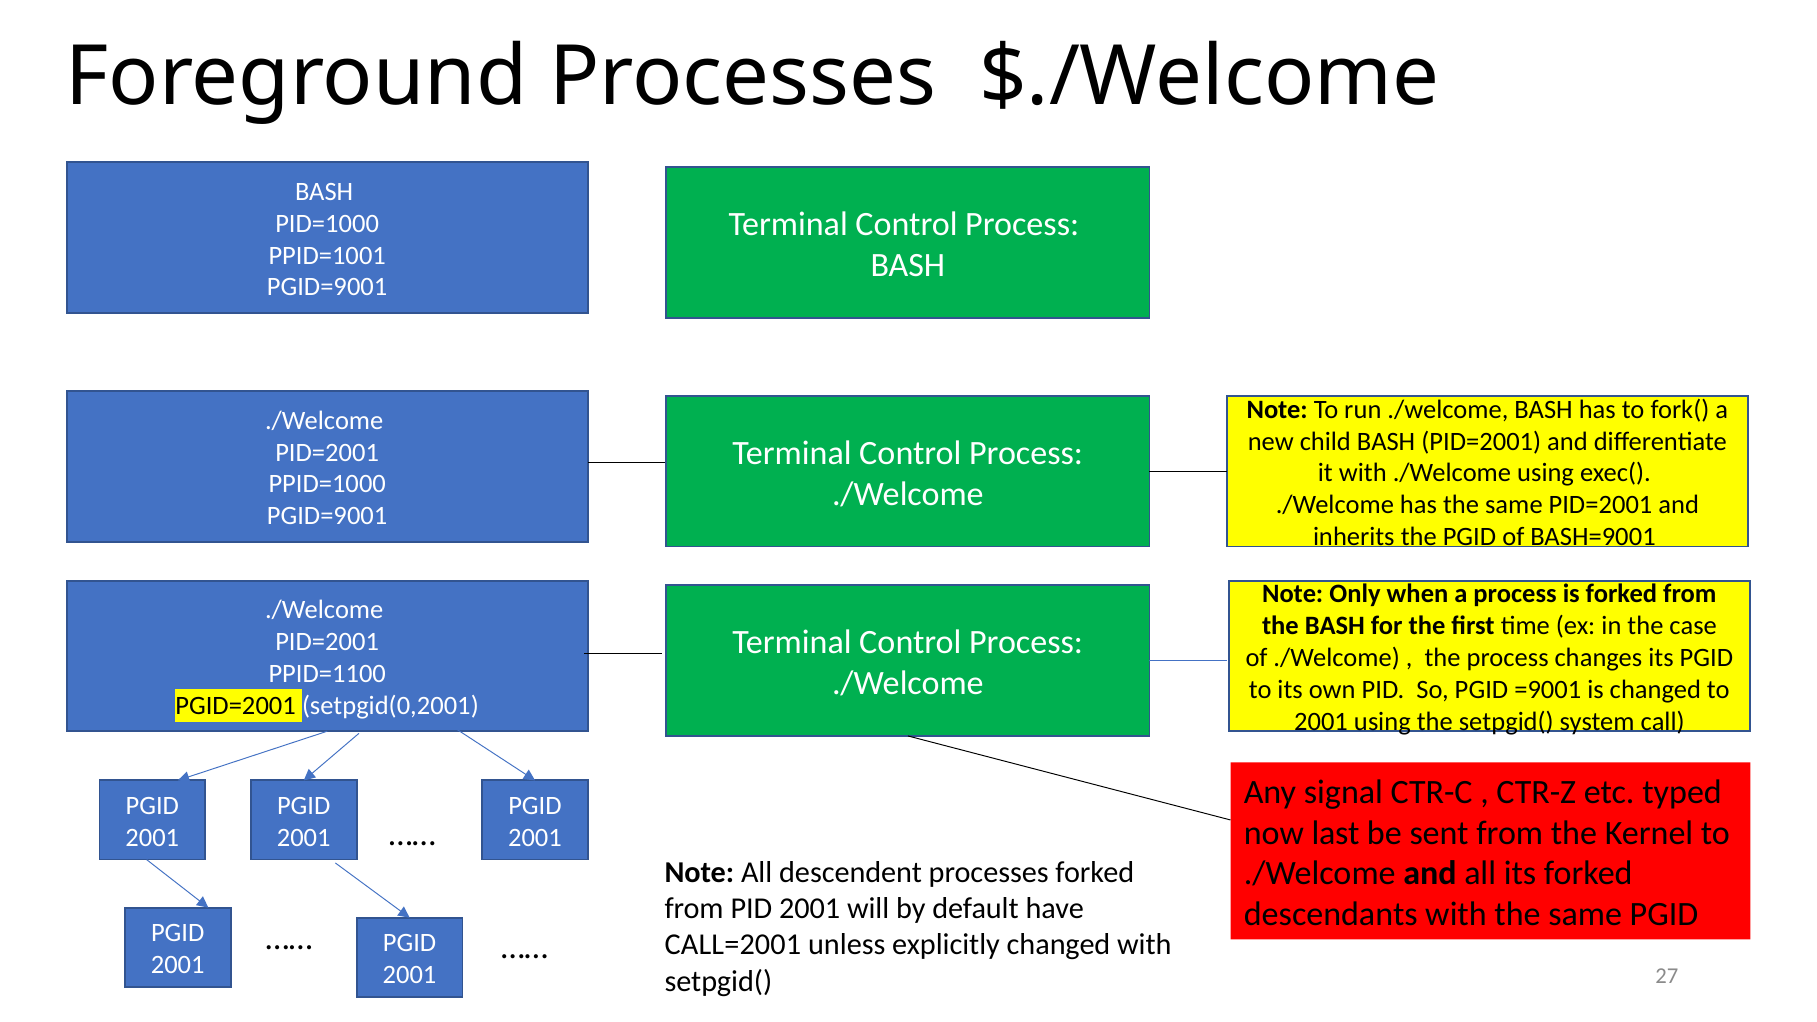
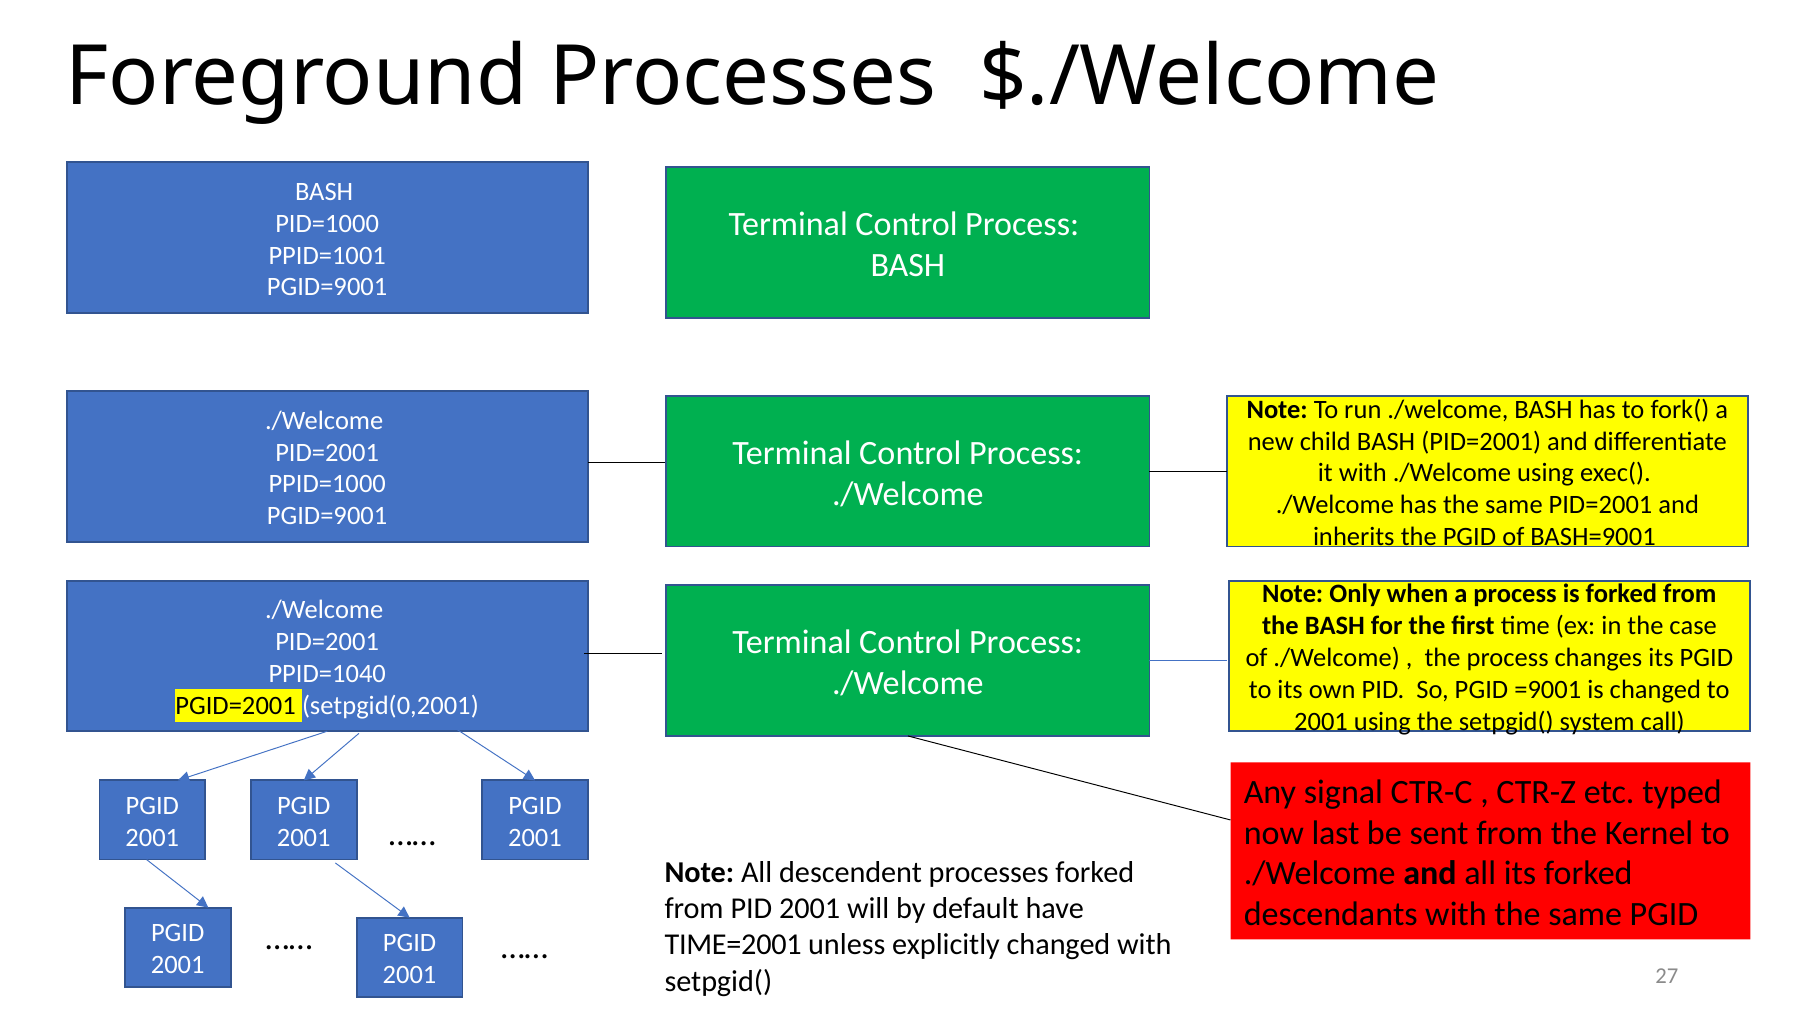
PPID=1100: PPID=1100 -> PPID=1040 (327, 674)
CALL=2001: CALL=2001 -> TIME=2001 (733, 945)
